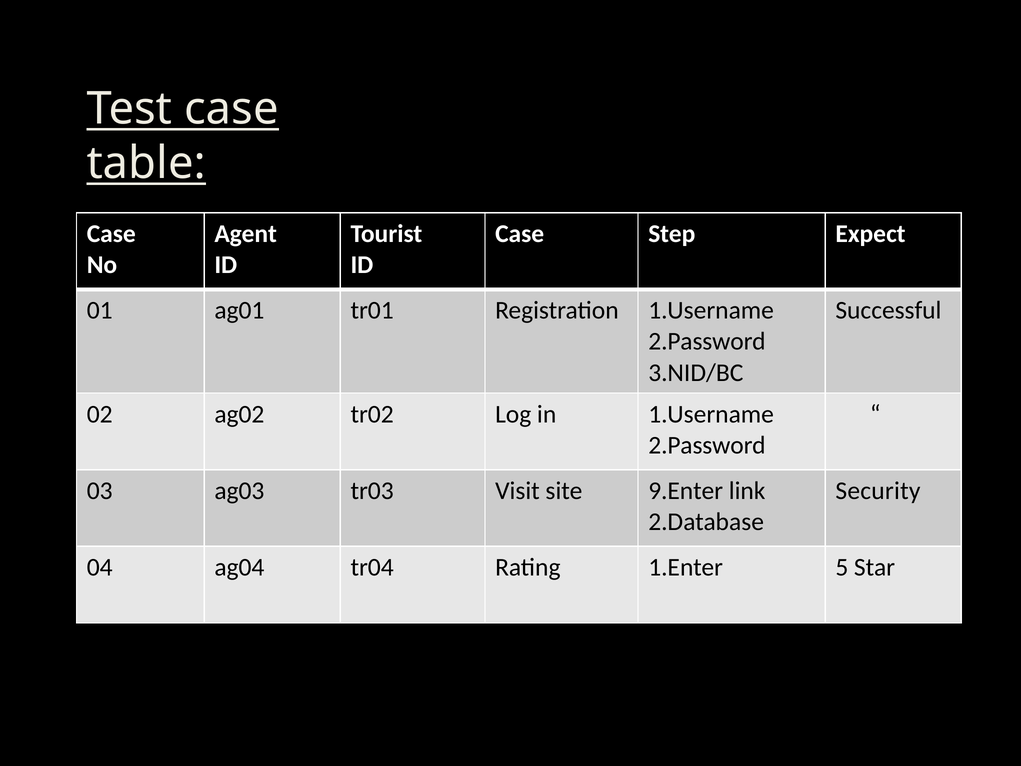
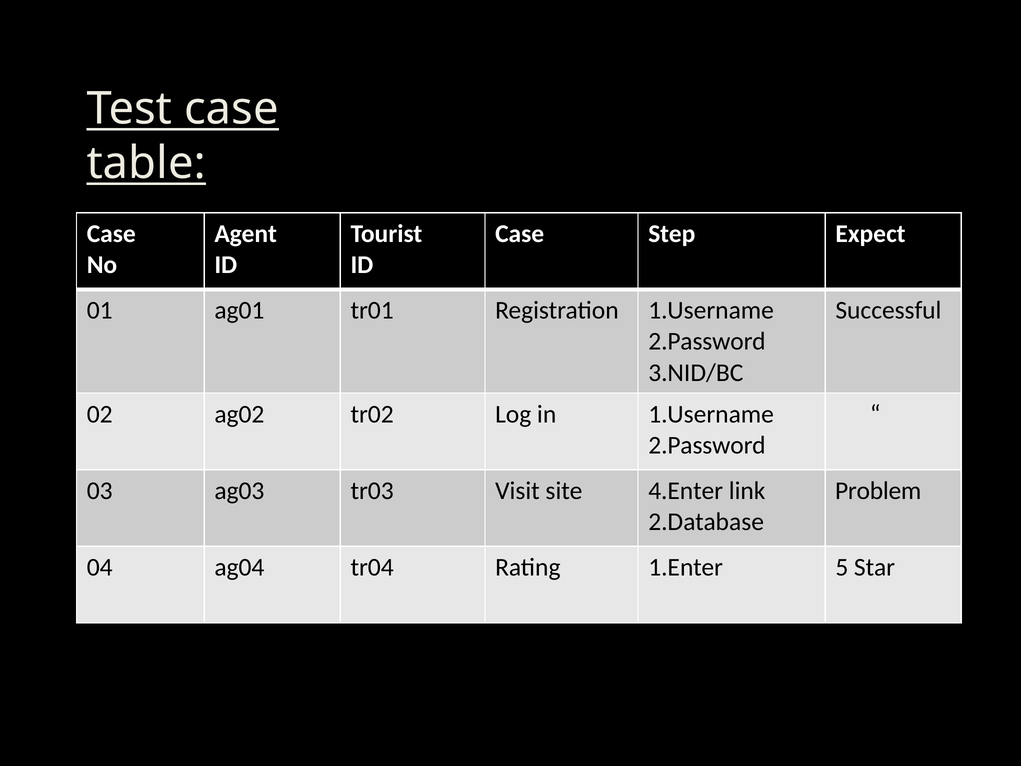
9.Enter: 9.Enter -> 4.Enter (686, 491)
Security: Security -> Problem (878, 491)
